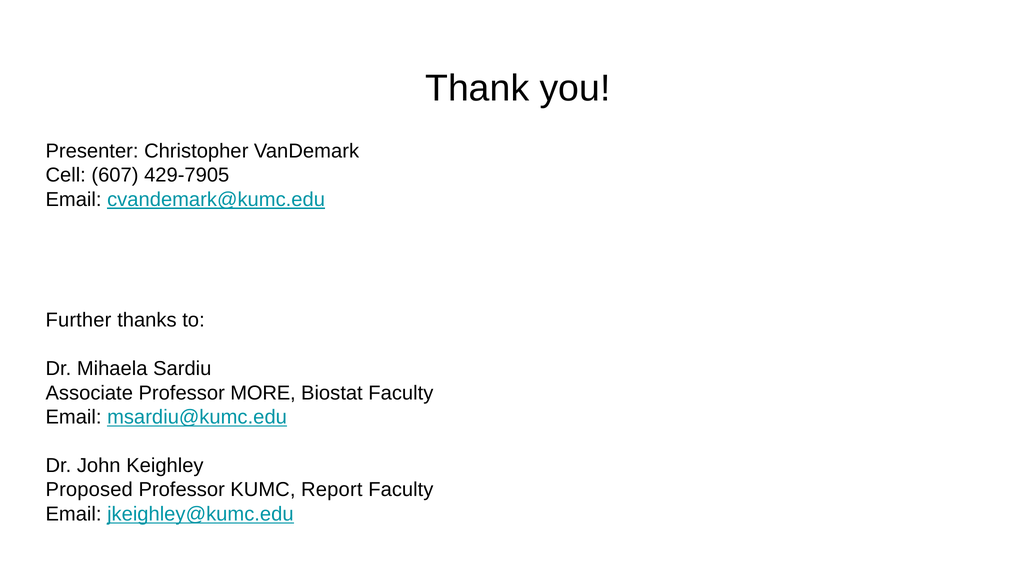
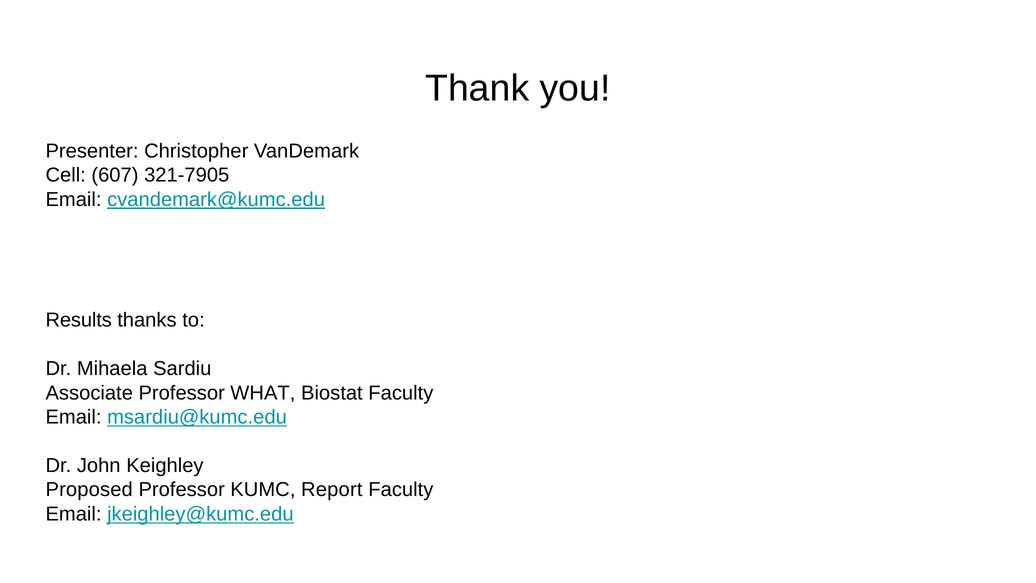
429-7905: 429-7905 -> 321-7905 (187, 175)
Further: Further -> Results (79, 320)
MORE: MORE -> WHAT (263, 393)
